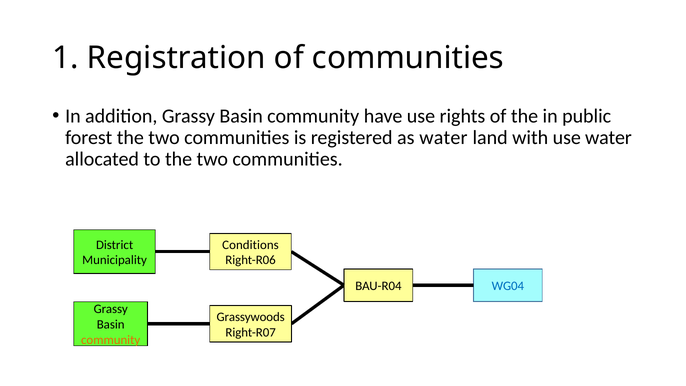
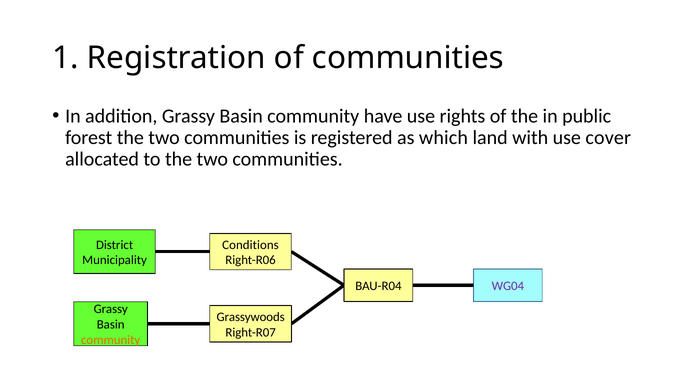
as water: water -> which (443, 138)
use water: water -> cover (608, 138)
WG04 colour: blue -> purple (508, 286)
